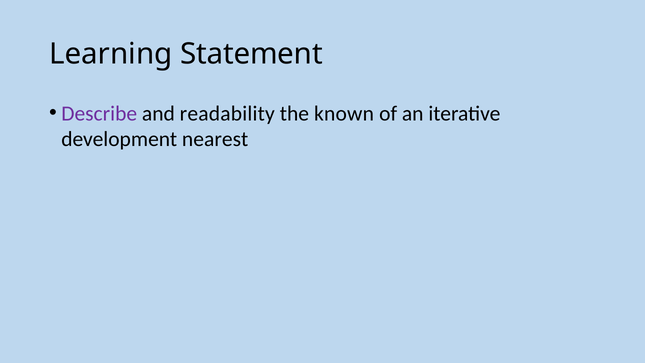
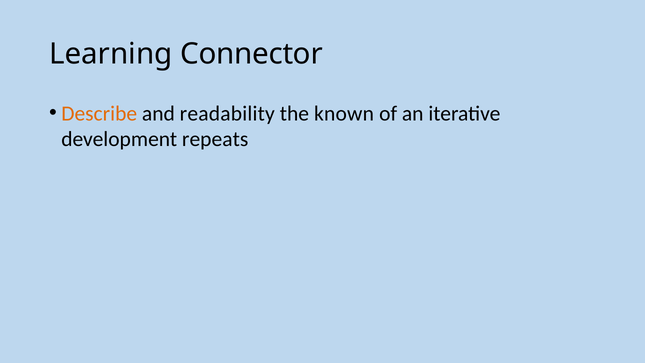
Statement: Statement -> Connector (251, 54)
Describe colour: purple -> orange (99, 113)
nearest: nearest -> repeats (215, 139)
